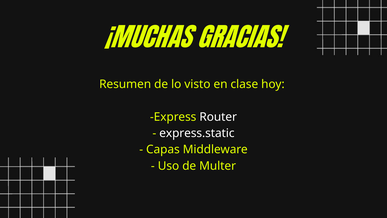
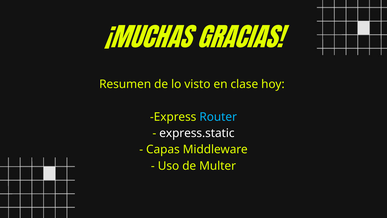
Router colour: white -> light blue (218, 117)
